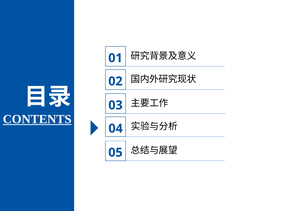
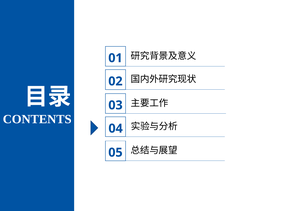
CONTENTS underline: present -> none (37, 119)
